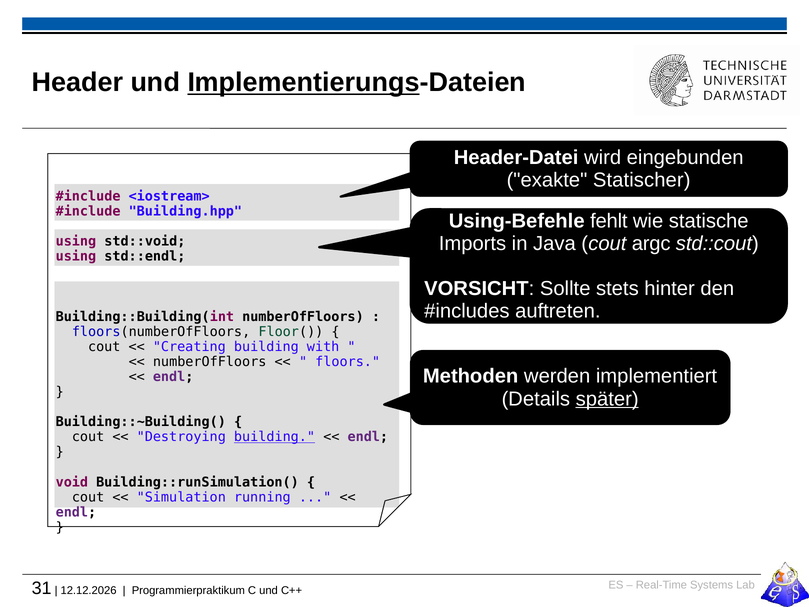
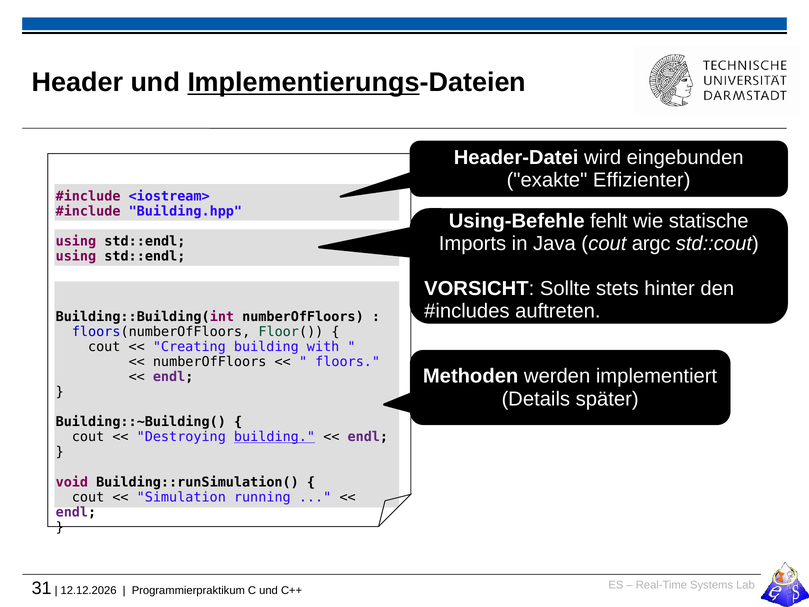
Statischer: Statischer -> Effizienter (642, 180)
std::void: std::void -> std::endl (145, 241)
später underline: present -> none (607, 399)
